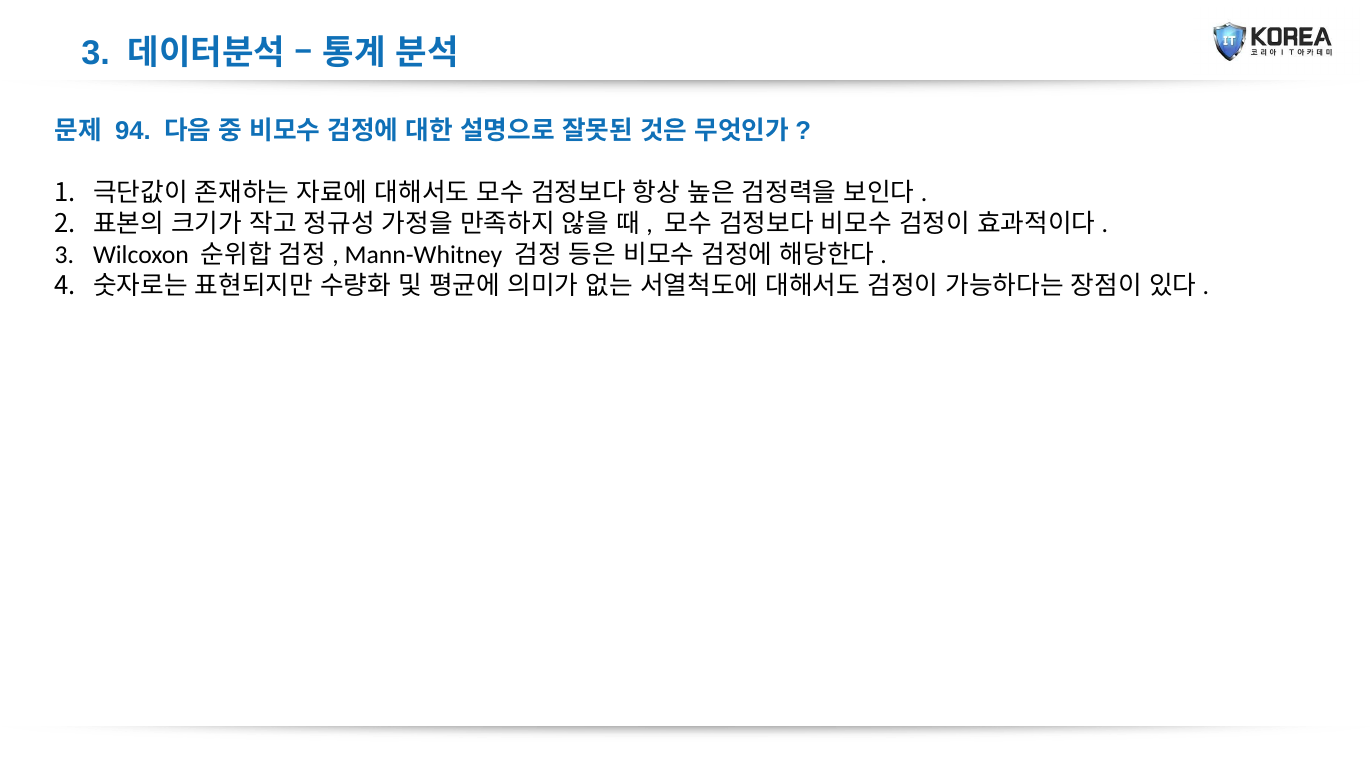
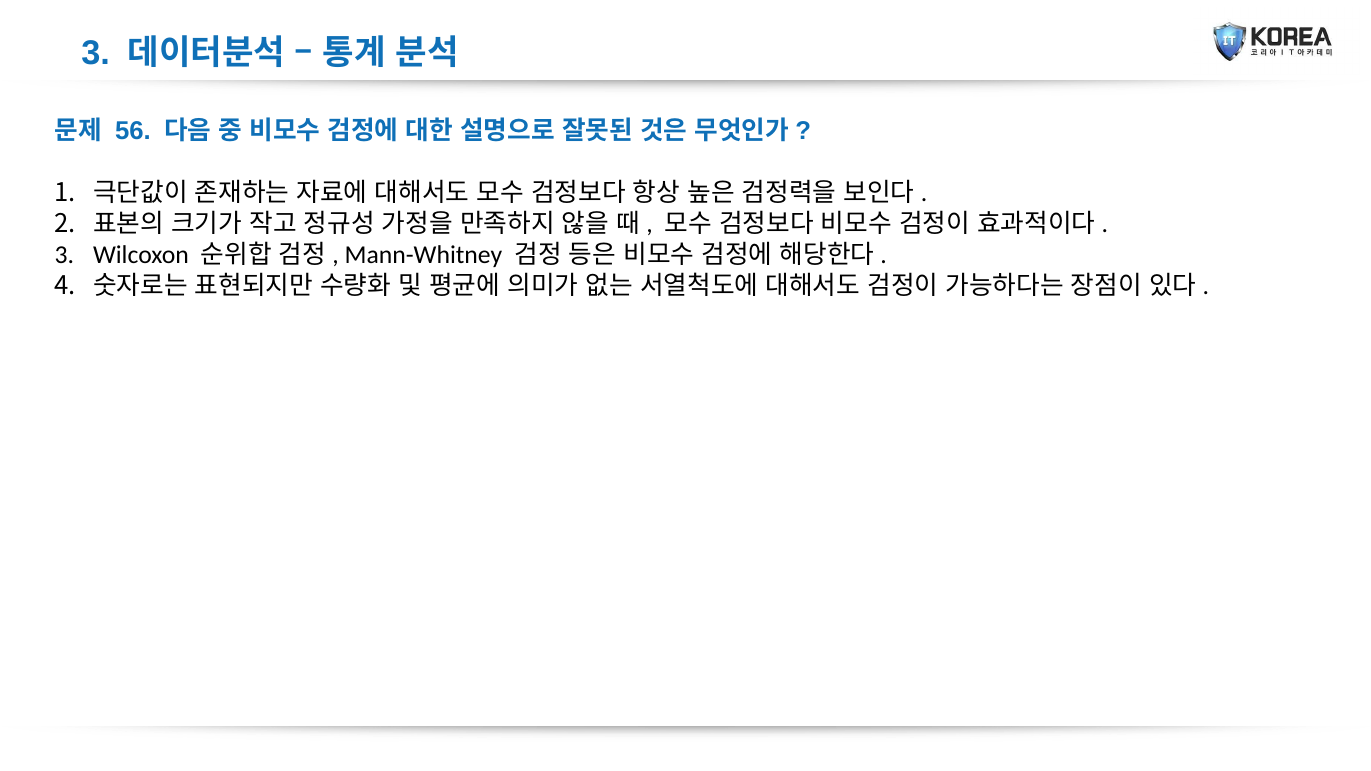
94: 94 -> 56 (133, 131)
